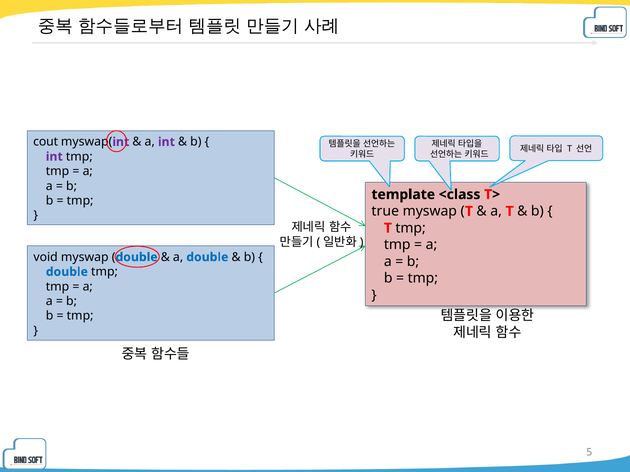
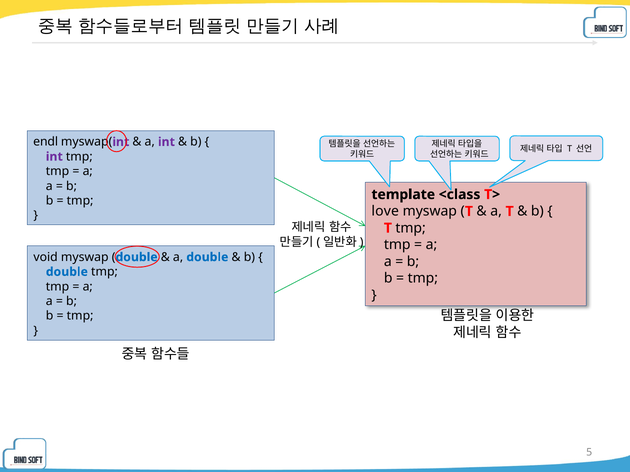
cout: cout -> endl (46, 142)
true: true -> love (385, 211)
